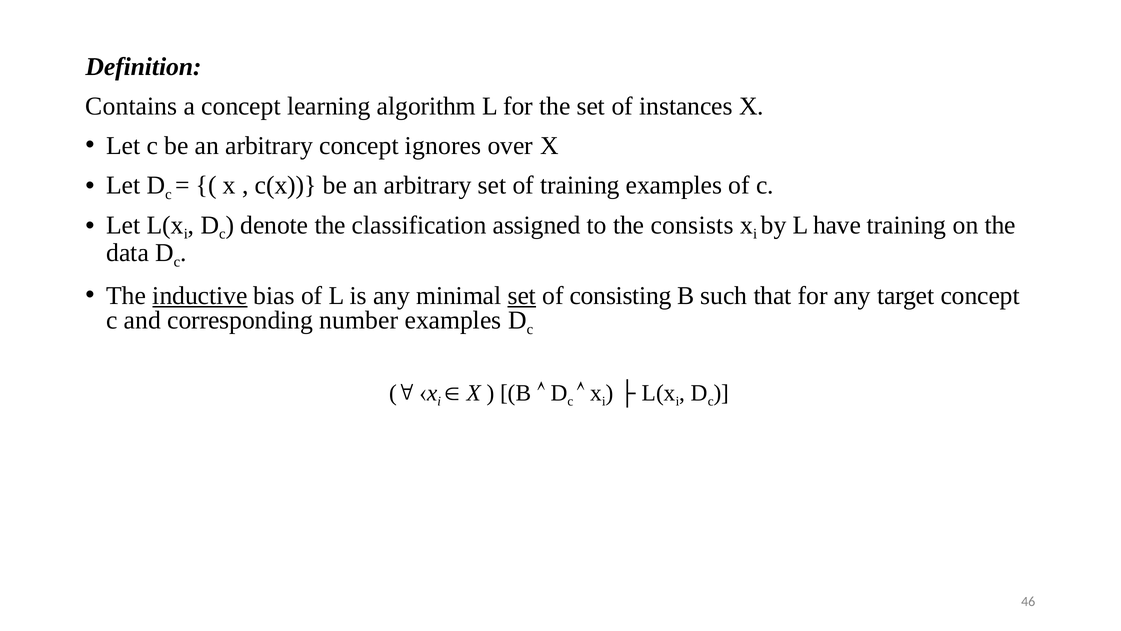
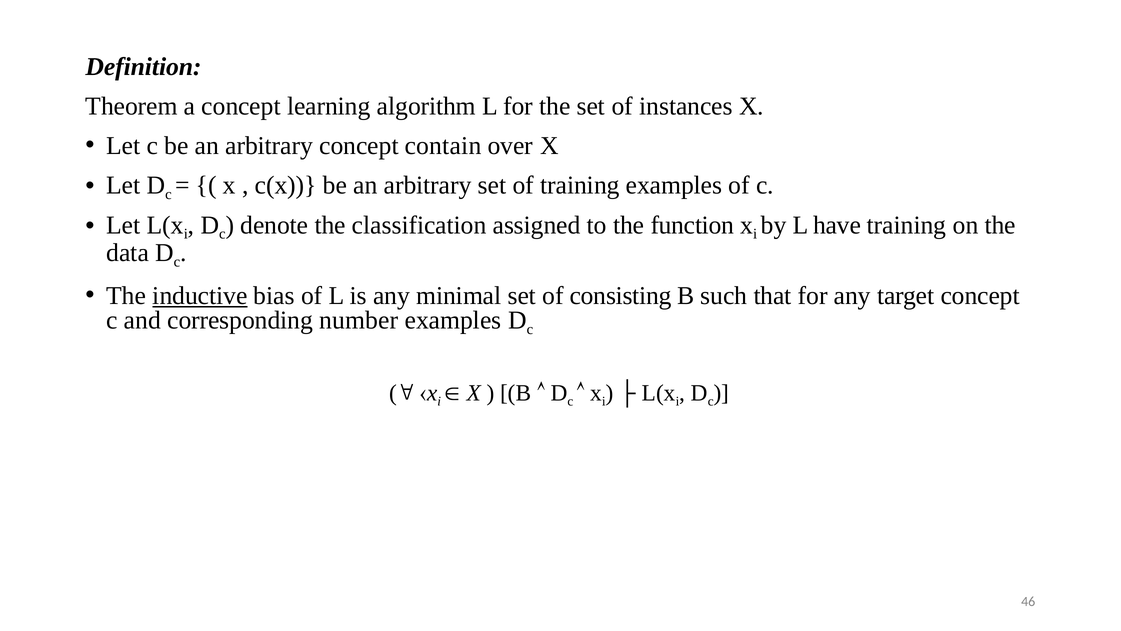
Contains: Contains -> Theorem (132, 106)
ignores: ignores -> contain (443, 146)
consists: consists -> function (692, 225)
set underline: present -> none (522, 295)
